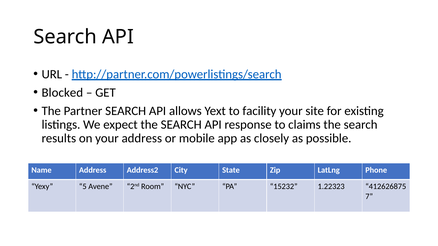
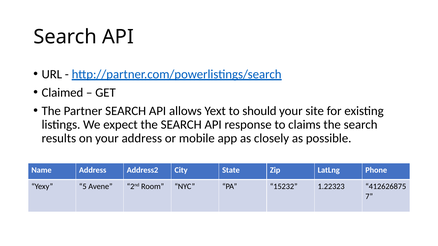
Blocked: Blocked -> Claimed (62, 93)
facility: facility -> should (259, 111)
